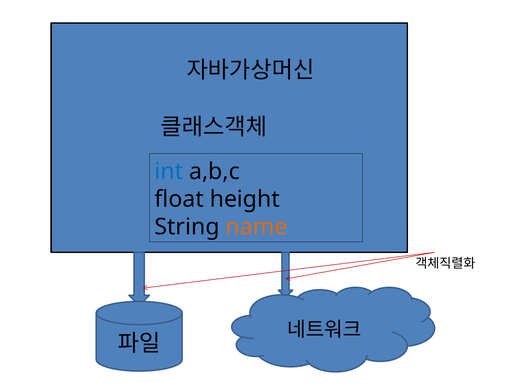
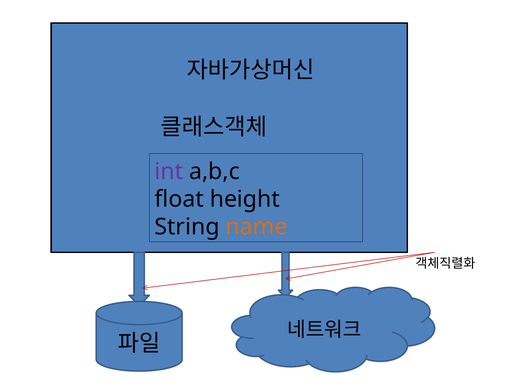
int colour: blue -> purple (169, 172)
